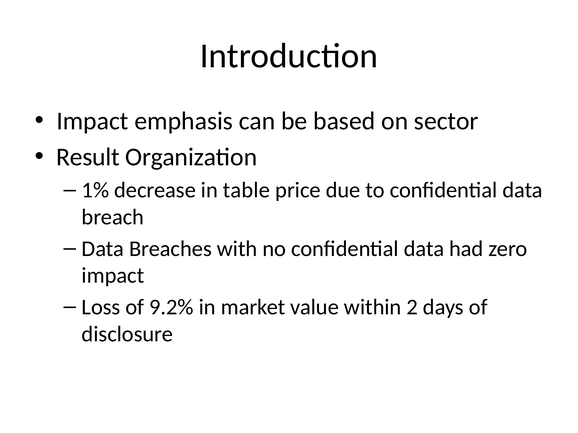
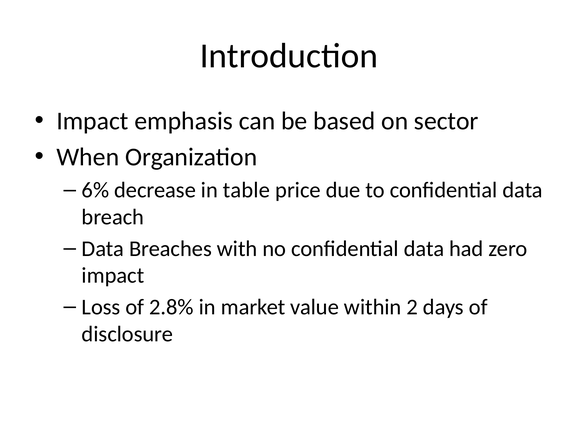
Result: Result -> When (88, 157)
1%: 1% -> 6% (95, 190)
9.2%: 9.2% -> 2.8% (171, 307)
